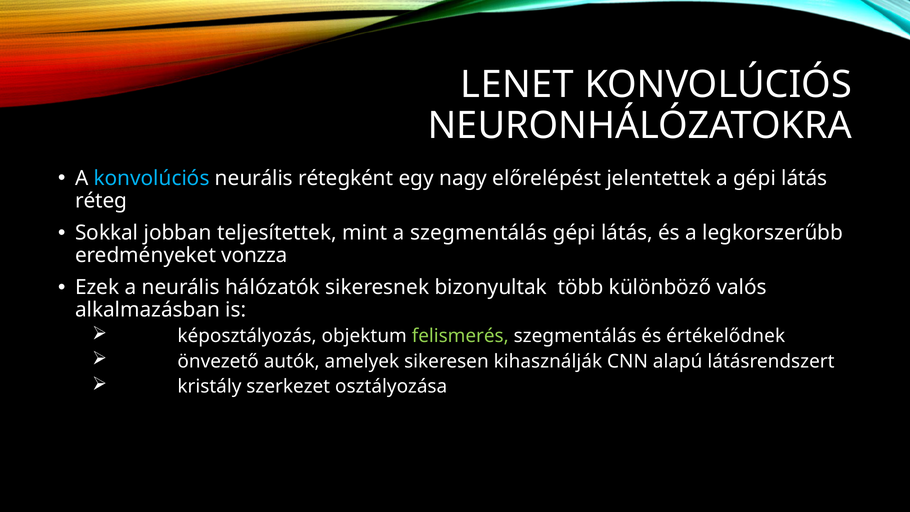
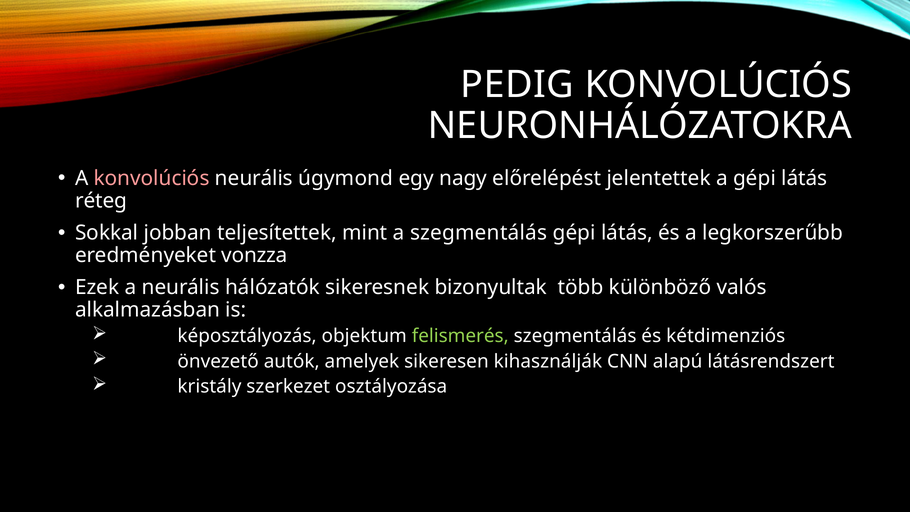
LENET: LENET -> PEDIG (517, 85)
konvolúciós colour: light blue -> pink (152, 178)
rétegként: rétegként -> úgymond (346, 178)
értékelődnek: értékelődnek -> kétdimenziós (726, 336)
